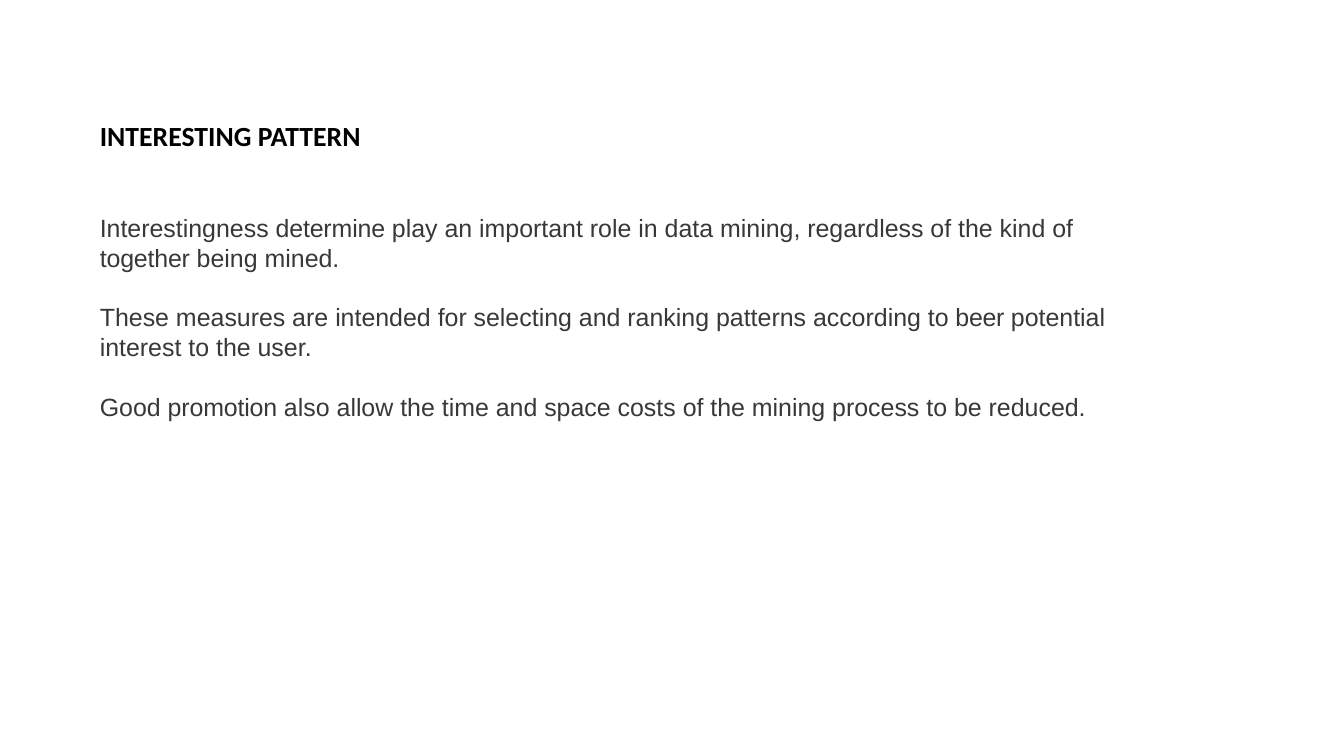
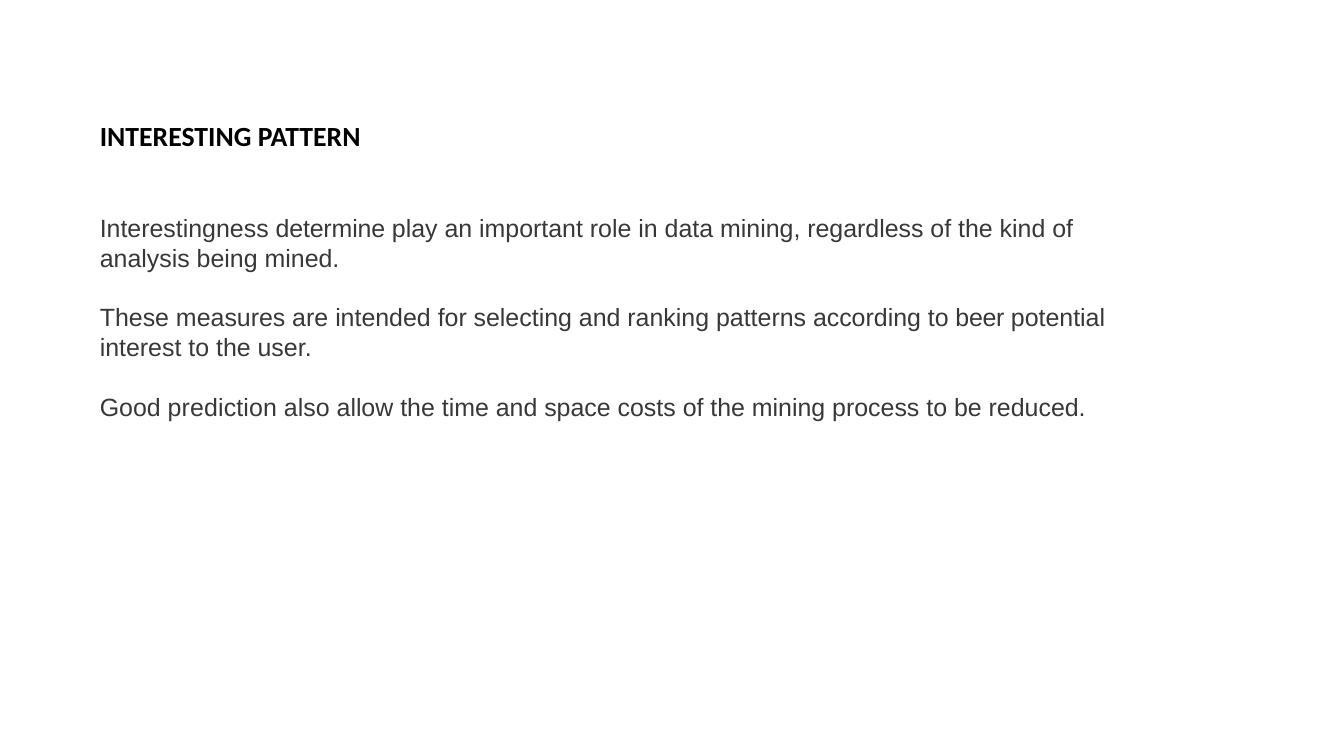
together: together -> analysis (145, 259)
promotion: promotion -> prediction (222, 409)
